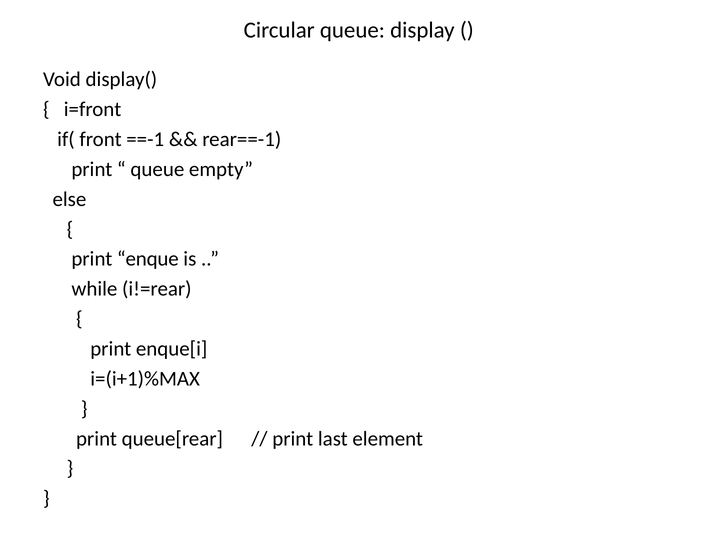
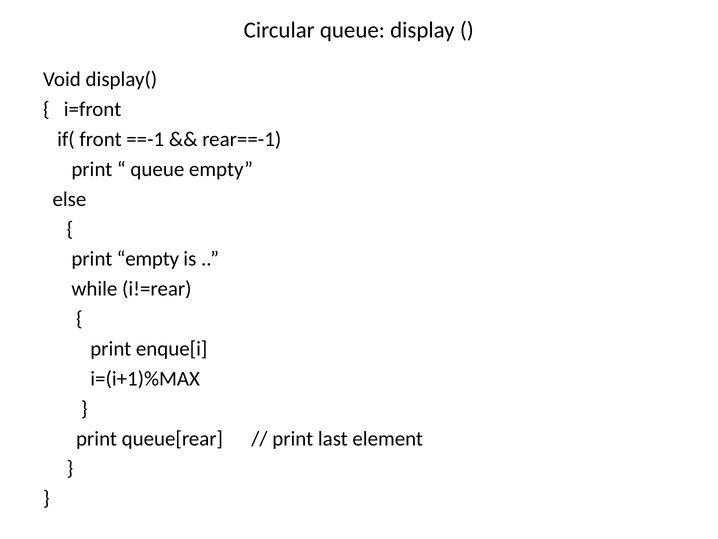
print enque: enque -> empty (148, 259)
